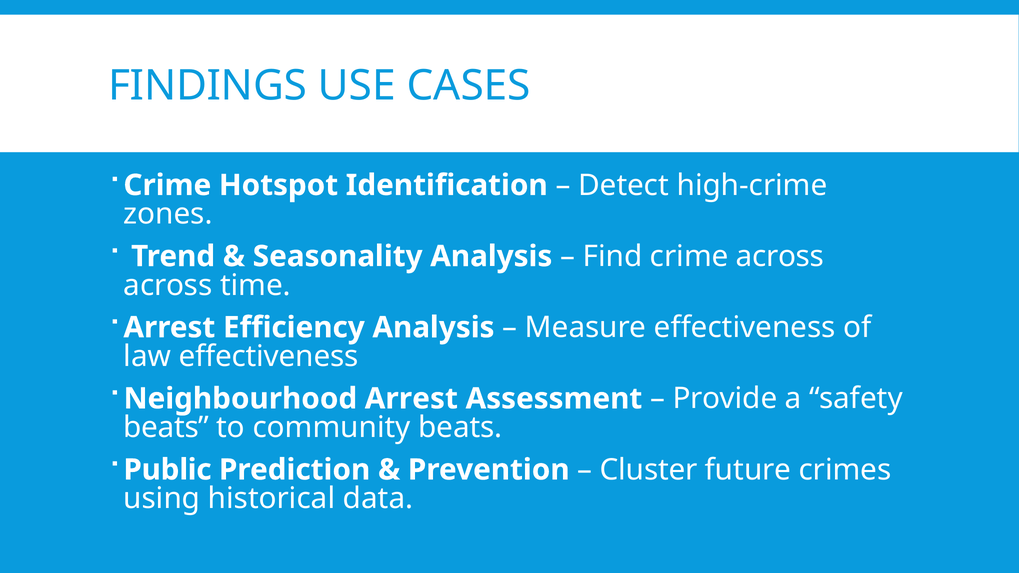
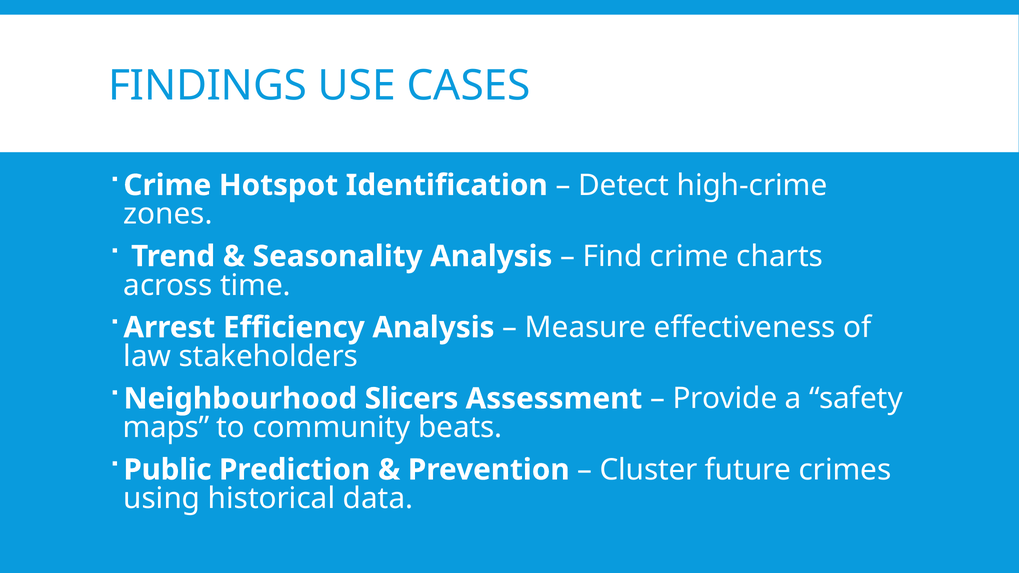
crime across: across -> charts (780, 256)
law effectiveness: effectiveness -> stakeholders (268, 357)
Neighbourhood Arrest: Arrest -> Slicers (412, 399)
beats: beats -> maps (166, 428)
